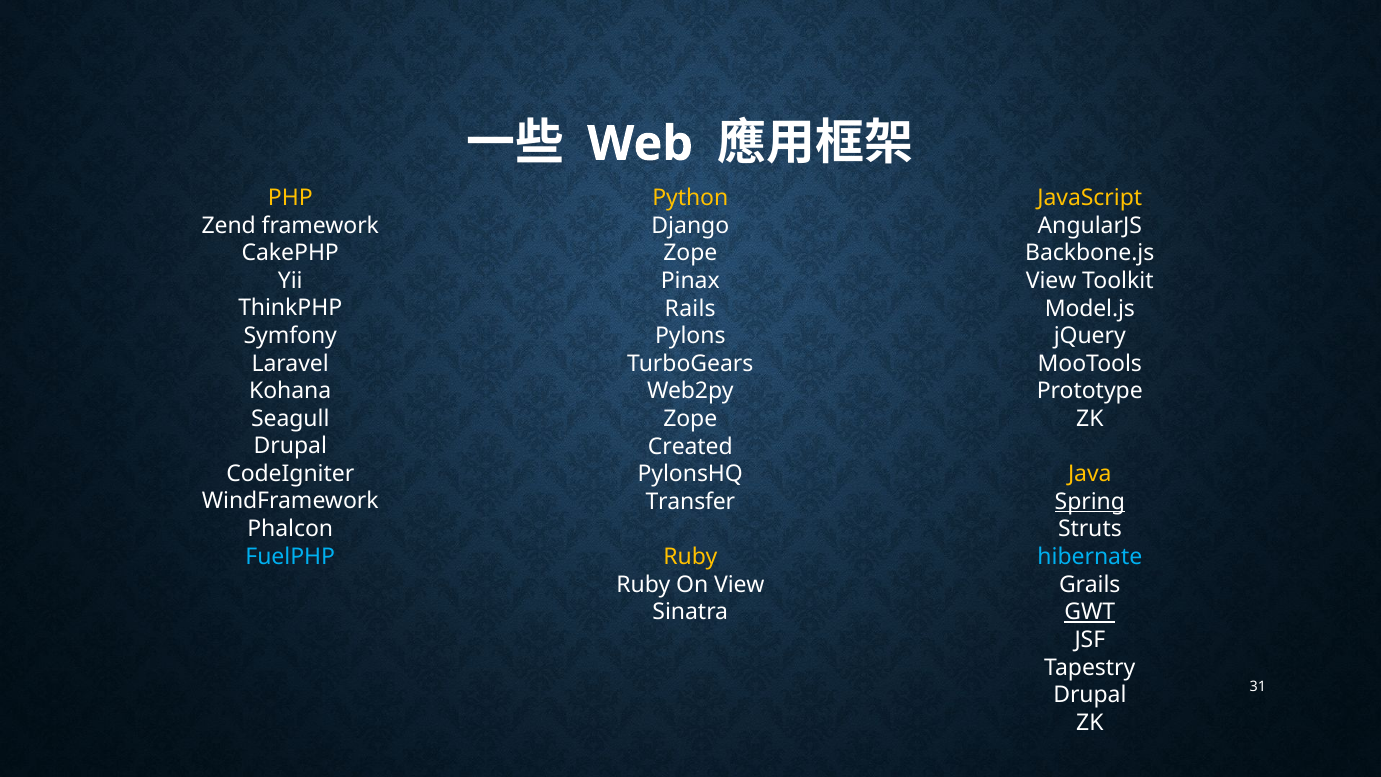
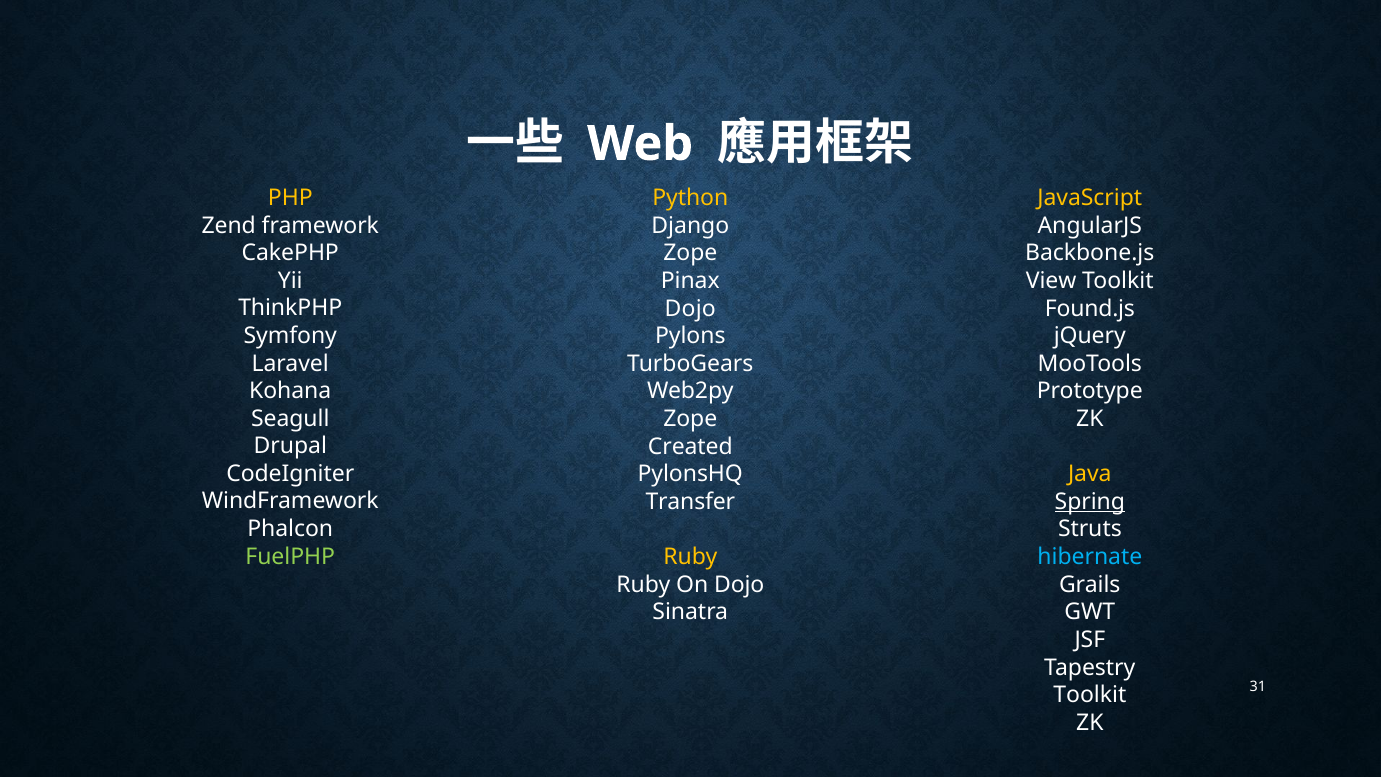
Rails: Rails -> Dojo (690, 308)
Model.js: Model.js -> Found.js (1090, 308)
FuelPHP colour: light blue -> light green (290, 556)
On View: View -> Dojo (739, 584)
GWT underline: present -> none (1090, 612)
Drupal: Drupal -> Toolkit (1090, 695)
